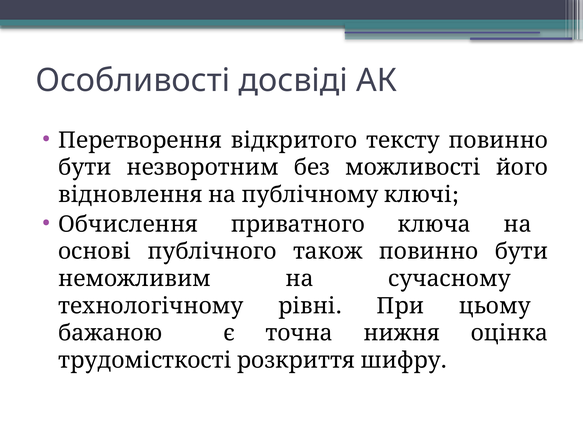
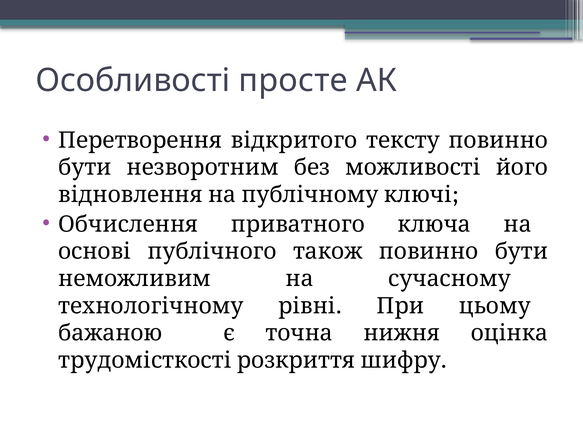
досвіді: досвіді -> просте (293, 80)
